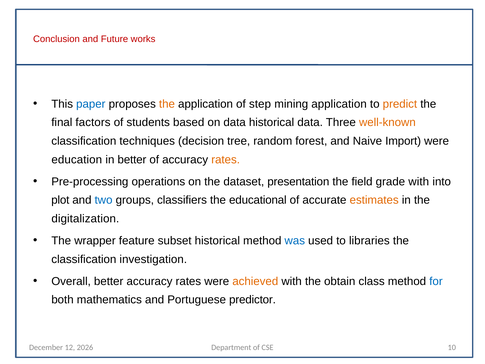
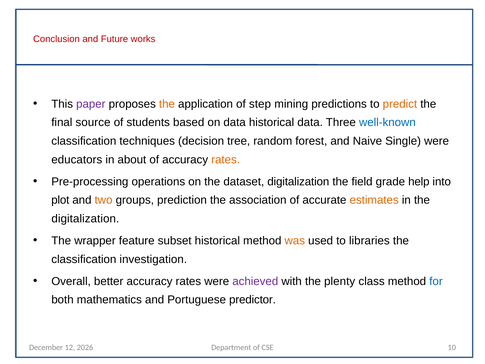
paper colour: blue -> purple (91, 104)
mining application: application -> predictions (339, 104)
factors: factors -> source (93, 122)
well-known colour: orange -> blue (387, 122)
Import: Import -> Single (403, 141)
education: education -> educators (77, 160)
in better: better -> about (132, 160)
dataset presentation: presentation -> digitalization (298, 181)
grade with: with -> help (419, 181)
two colour: blue -> orange (104, 200)
classifiers: classifiers -> prediction (182, 200)
educational: educational -> association (258, 200)
was colour: blue -> orange (295, 241)
achieved colour: orange -> purple (255, 281)
obtain: obtain -> plenty (340, 281)
